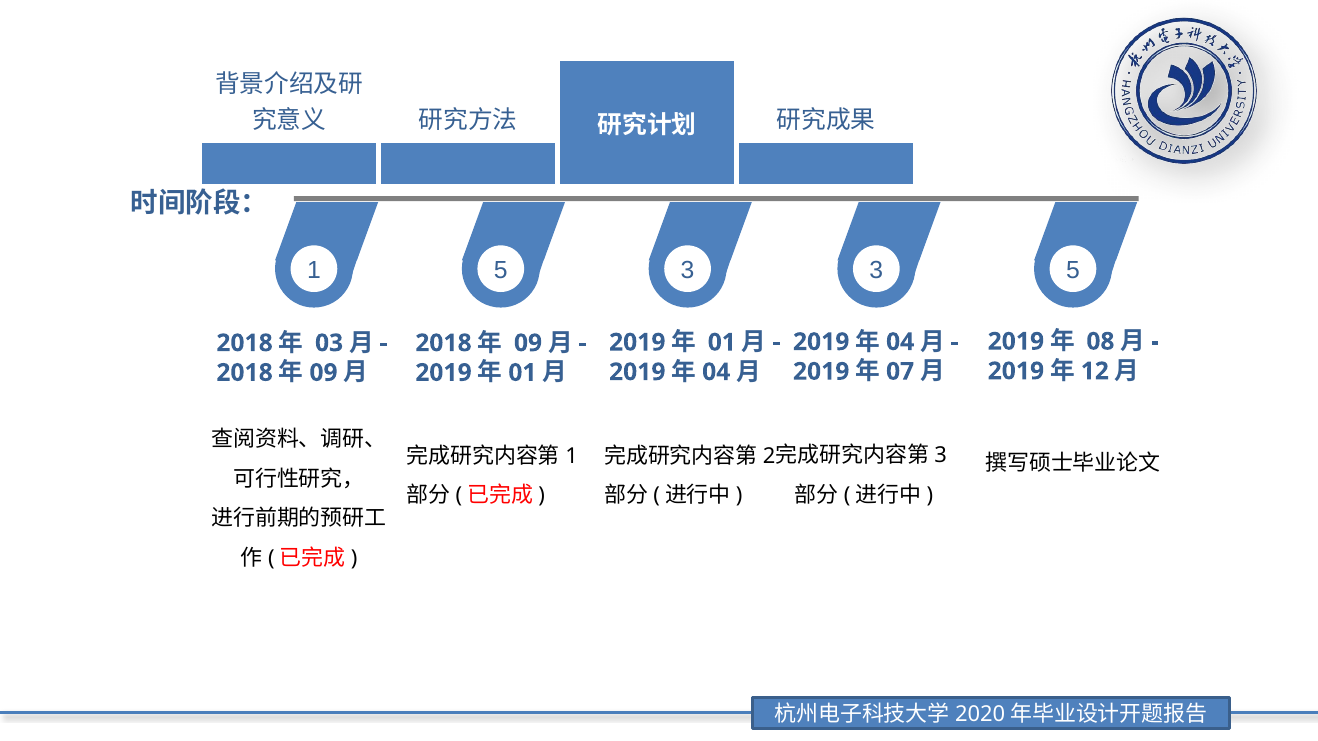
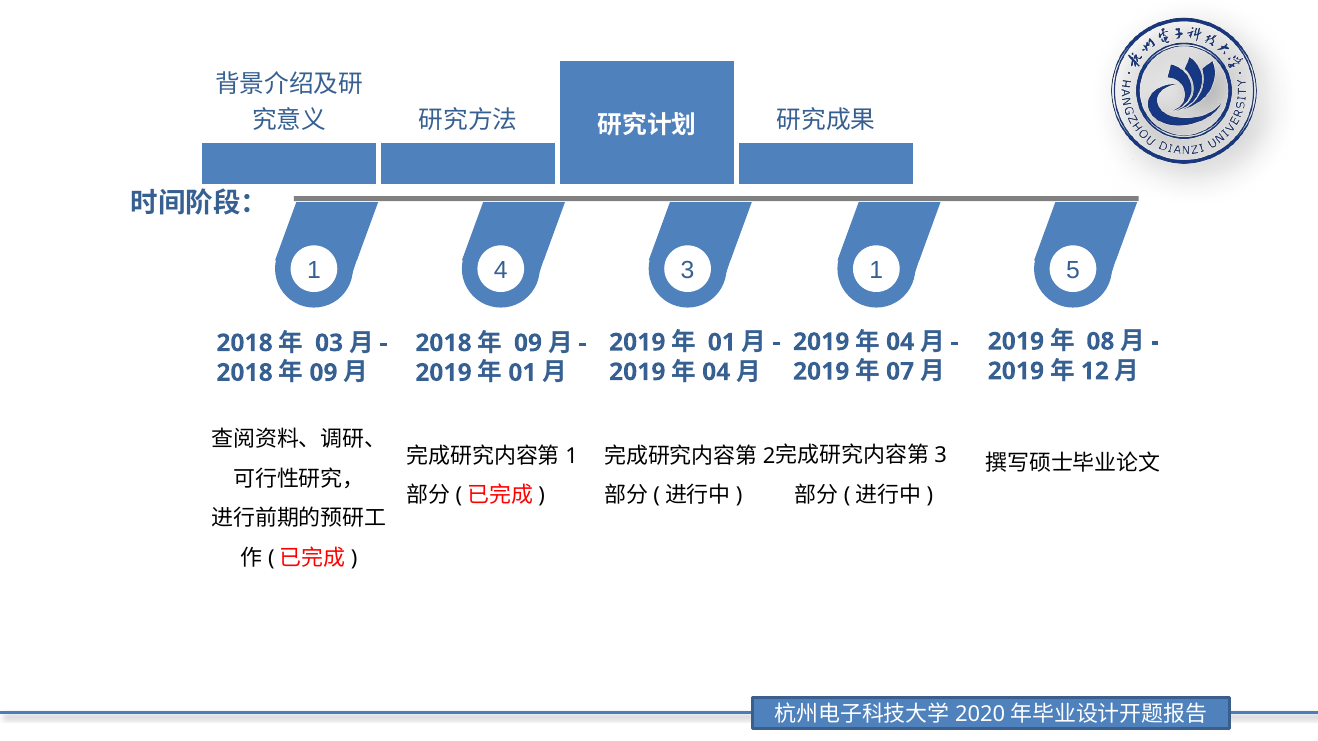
1 5: 5 -> 4 (501, 270)
3 3: 3 -> 1 (876, 270)
